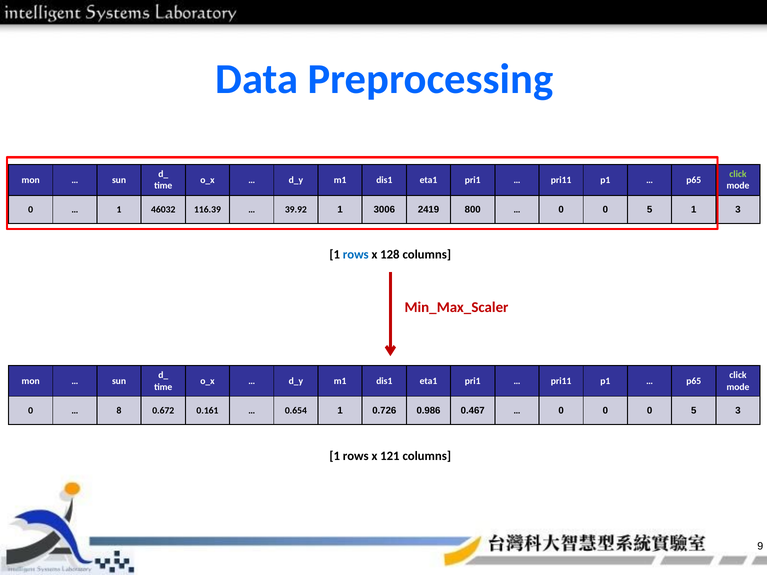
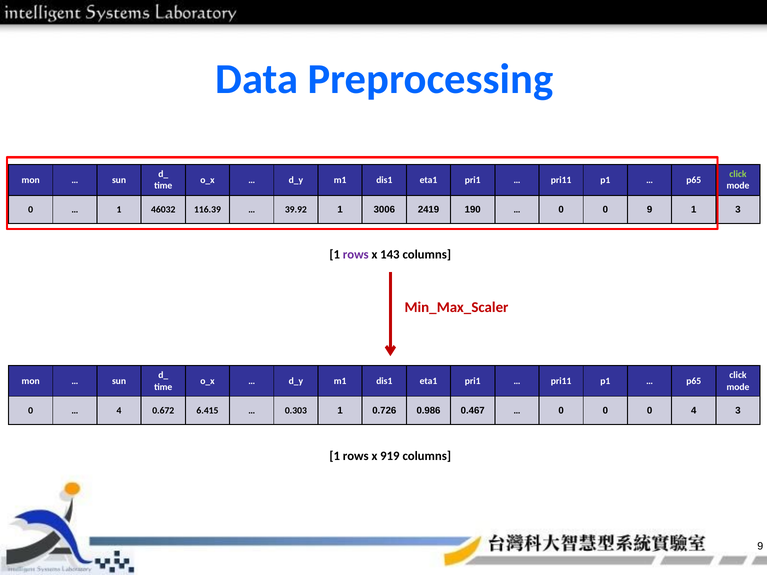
800: 800 -> 190 (473, 210)
5: 5 -> 9 (650, 210)
rows colour: blue -> purple (356, 255)
128: 128 -> 143 (390, 255)
8: 8 -> 4 (119, 411)
0.161: 0.161 -> 6.415 (207, 411)
0.654: 0.654 -> 0.303 (296, 411)
0 0 0 5: 5 -> 4 (694, 411)
121: 121 -> 919 (390, 456)
